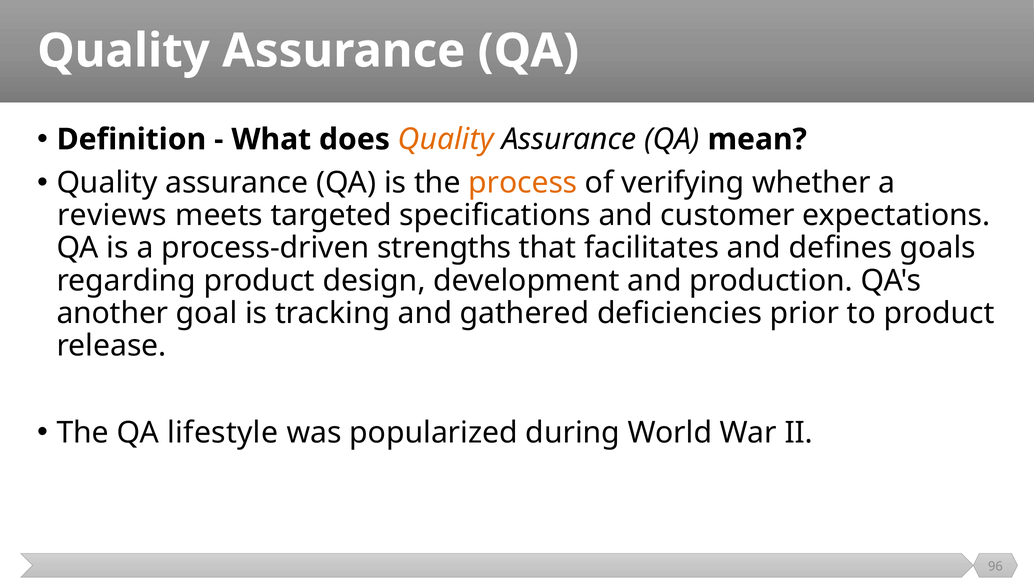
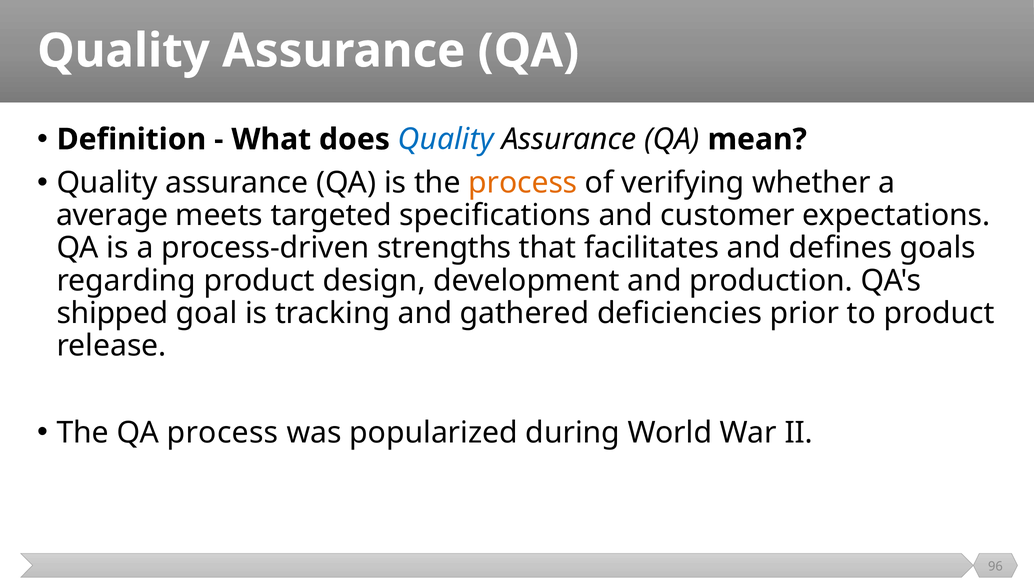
Quality colour: orange -> blue (446, 139)
reviews: reviews -> average (112, 215)
another: another -> shipped (113, 313)
QA lifestyle: lifestyle -> process (223, 432)
